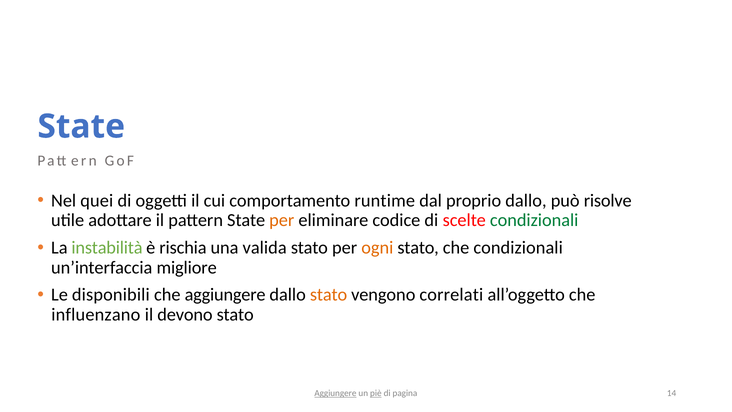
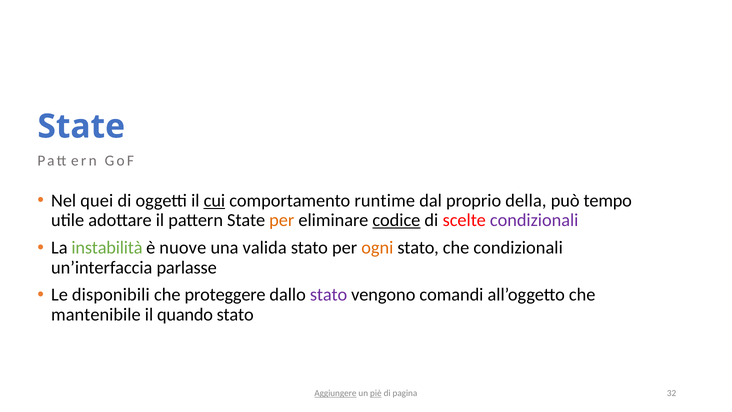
cui underline: none -> present (214, 200)
proprio dallo: dallo -> della (526, 200)
risolve: risolve -> tempo (608, 200)
codice underline: none -> present (396, 220)
condizionali colour: green -> purple (534, 220)
rischia: rischia -> nuove (183, 248)
migliore: migliore -> parlasse (187, 267)
che aggiungere: aggiungere -> proteggere (225, 295)
stato colour: orange -> purple (329, 295)
correlati: correlati -> comandi (451, 295)
influenzano: influenzano -> mantenibile (96, 314)
devono: devono -> quando (185, 314)
14: 14 -> 32 (672, 393)
